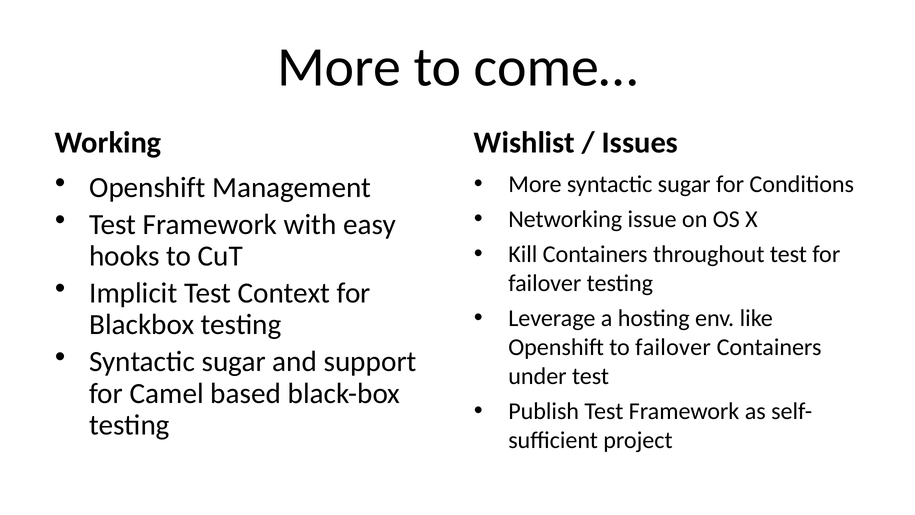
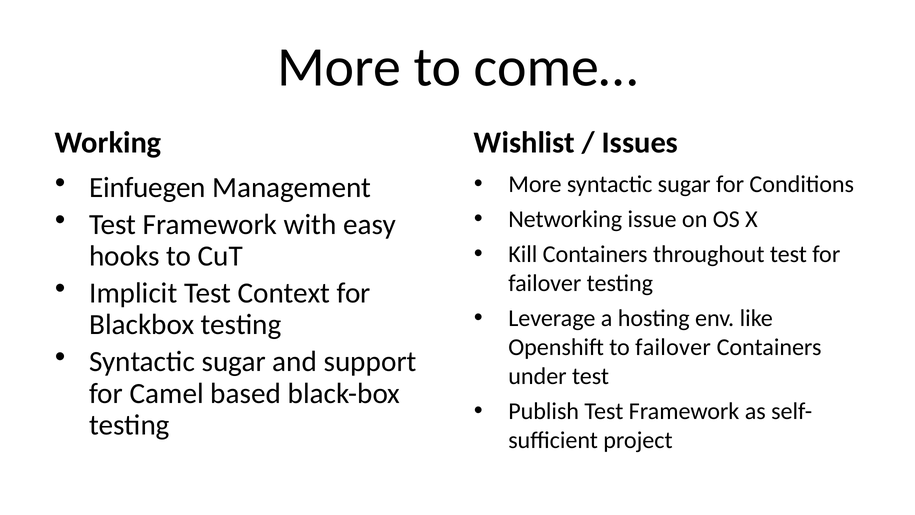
Openshift: Openshift -> Einfuegen (147, 187)
